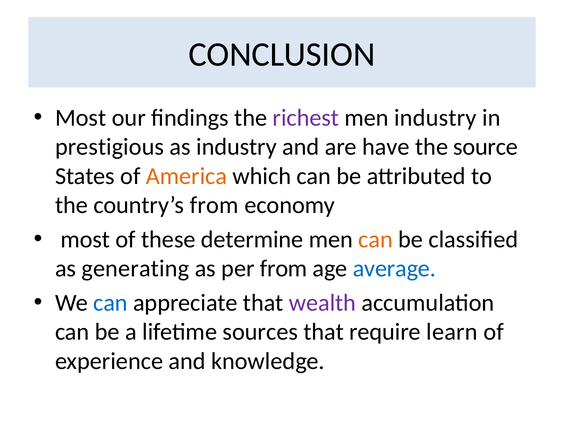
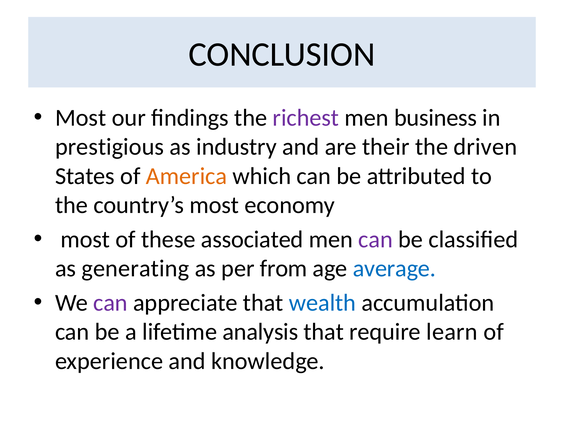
men industry: industry -> business (436, 118)
have: have -> their (386, 147)
source: source -> driven (485, 147)
country’s from: from -> most (214, 205)
determine: determine -> associated (252, 239)
can colour: orange -> purple (376, 239)
can colour: blue -> purple (110, 303)
wealth colour: purple -> blue (322, 303)
sources: sources -> analysis (260, 332)
